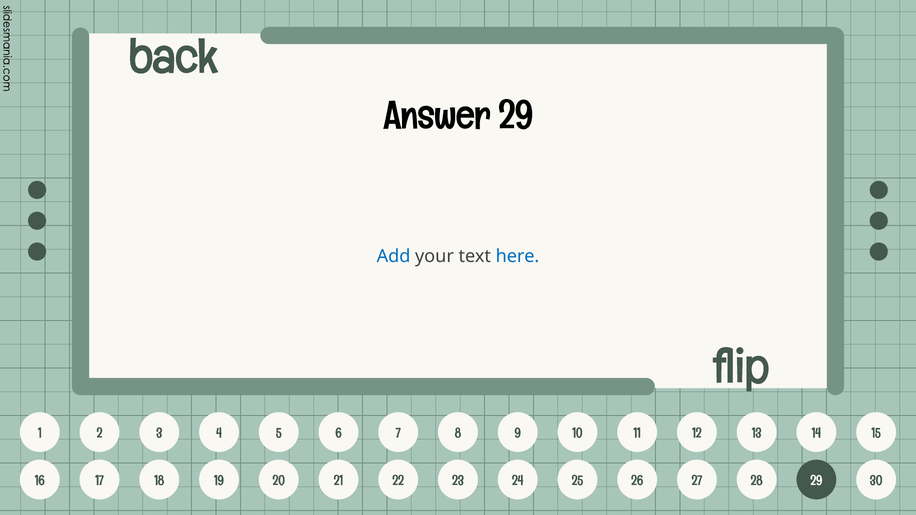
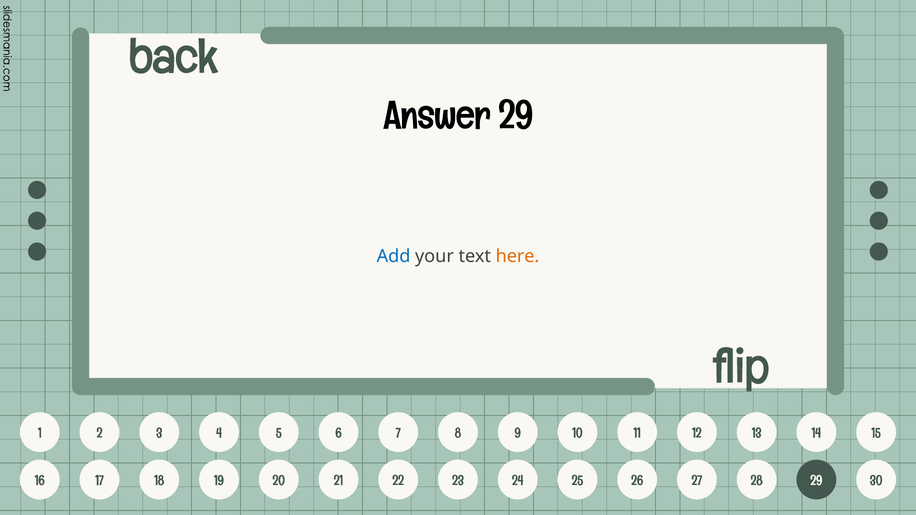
here colour: blue -> orange (518, 257)
